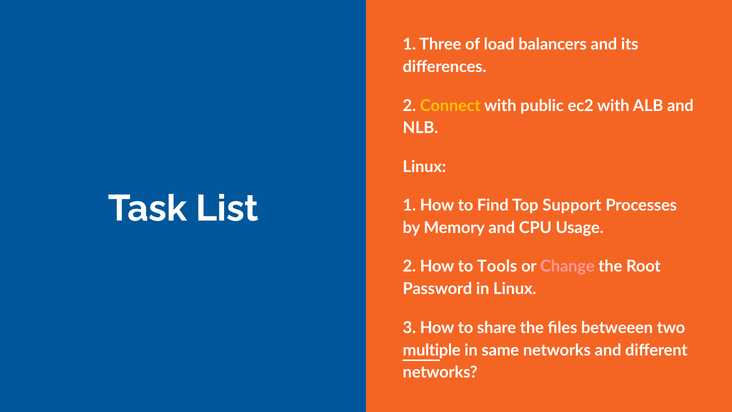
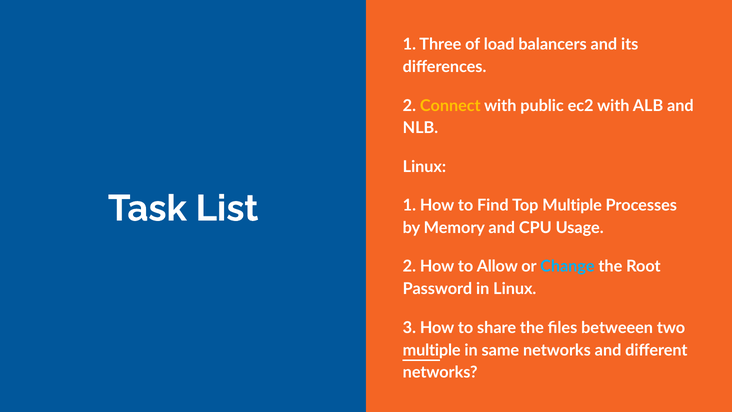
Top Support: Support -> Multiple (572, 205)
Tools: Tools -> Allow (497, 266)
Change colour: pink -> light blue (567, 266)
